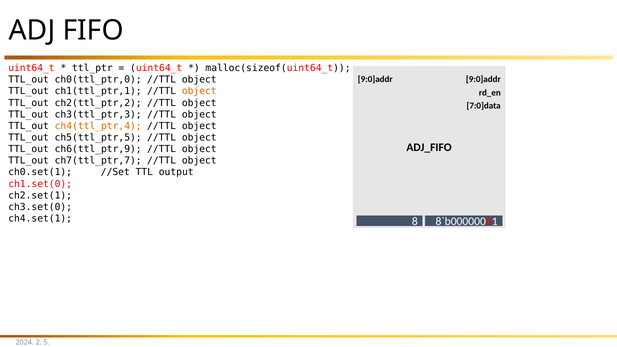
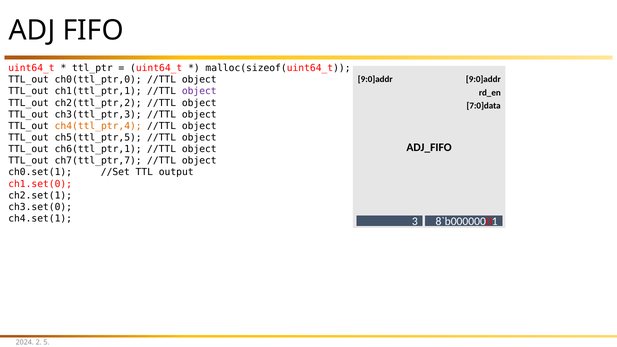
object colour: orange -> purple (199, 91)
ch6(ttl_ptr,9: ch6(ttl_ptr,9 -> ch6(ttl_ptr,1 (98, 149)
8: 8 -> 3 (415, 222)
